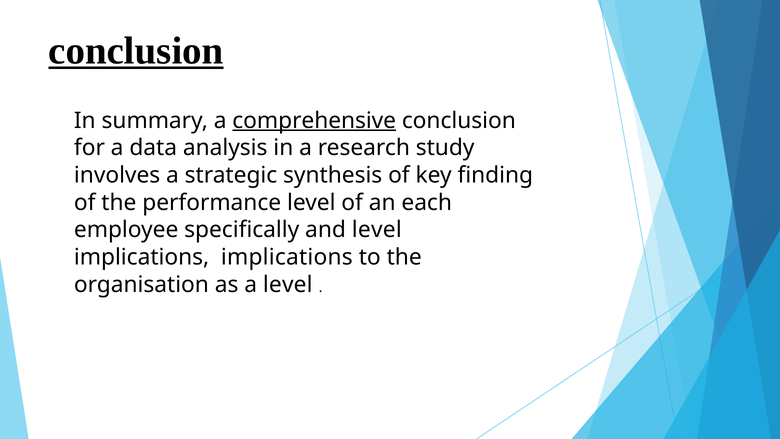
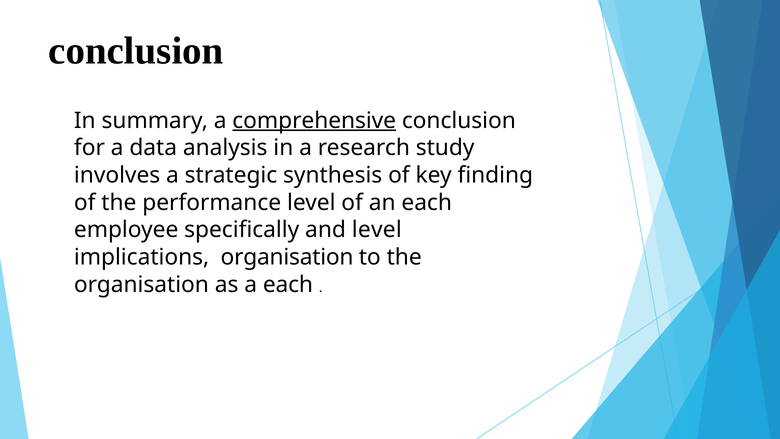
conclusion underline: present -> none (136, 51)
implications implications: implications -> organisation (287, 257)
a level: level -> each (288, 284)
